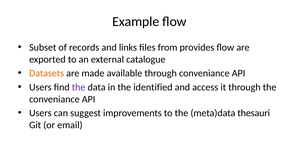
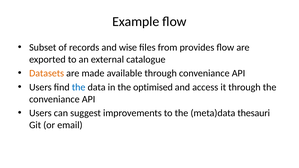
links: links -> wise (128, 47)
the colour: purple -> blue (79, 87)
identified: identified -> optimised (153, 87)
